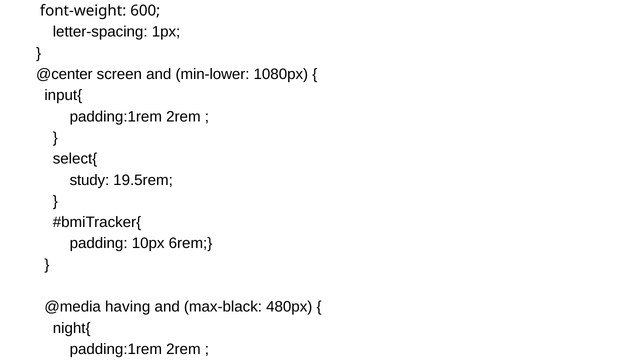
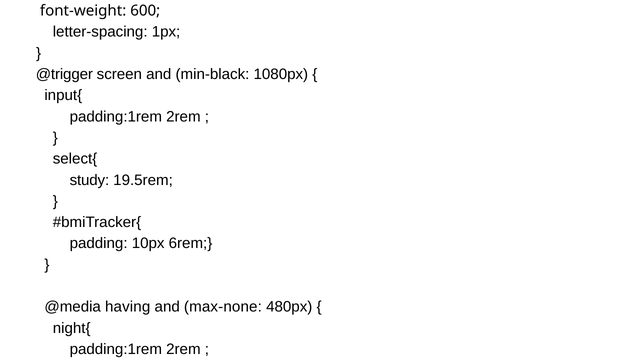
@center: @center -> @trigger (64, 74)
min-lower: min-lower -> min-black (212, 74)
max-black: max-black -> max-none (223, 307)
